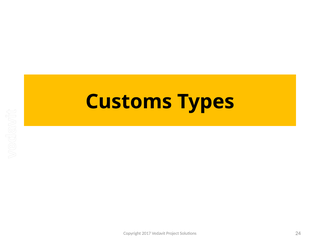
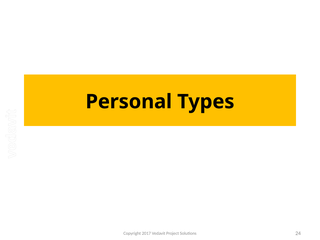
Customs: Customs -> Personal (129, 102)
